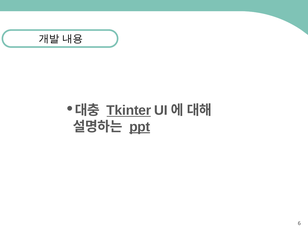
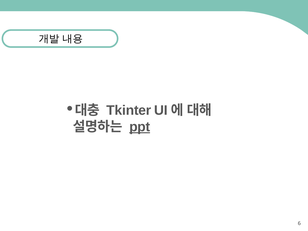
Tkinter underline: present -> none (129, 110)
